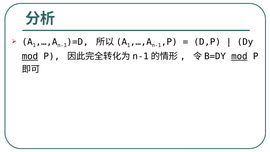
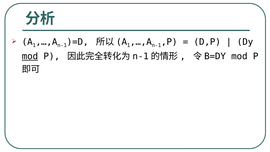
mod underline: present -> none (239, 56)
